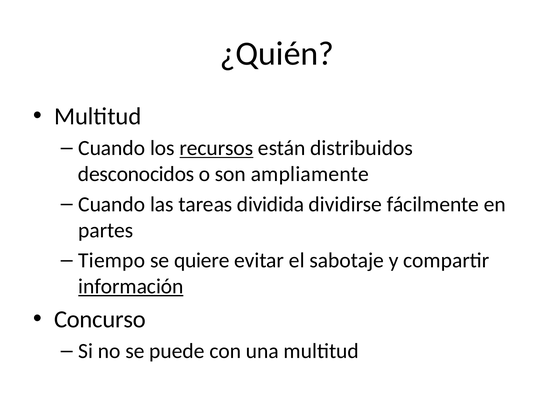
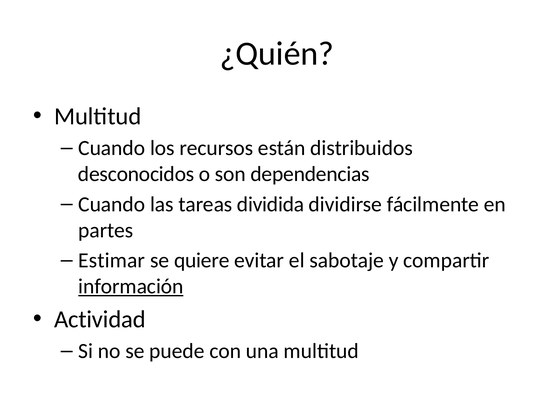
recursos underline: present -> none (216, 148)
ampliamente: ampliamente -> dependencias (310, 174)
Tiempo: Tiempo -> Estimar (112, 260)
Concurso: Concurso -> Actividad (100, 319)
